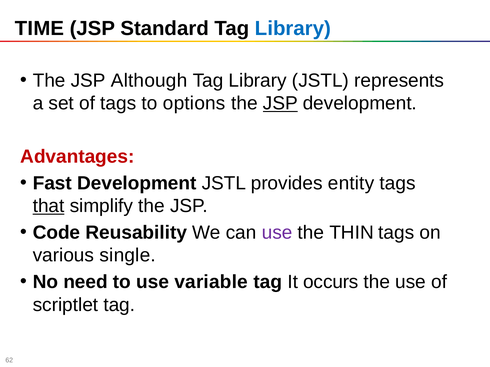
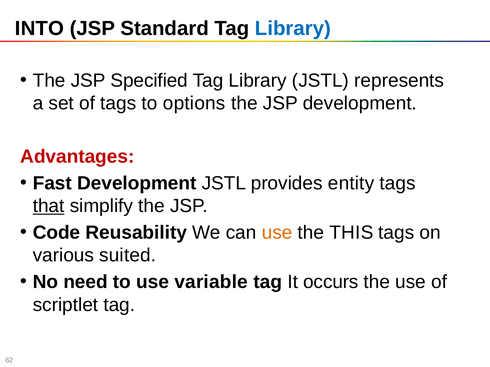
TIME: TIME -> INTO (40, 29)
Although: Although -> Specified (149, 81)
JSP underline: present -> none (280, 103)
use colour: purple -> orange (277, 233)
THIN: THIN -> THIS (351, 233)
single: single -> suited (128, 256)
